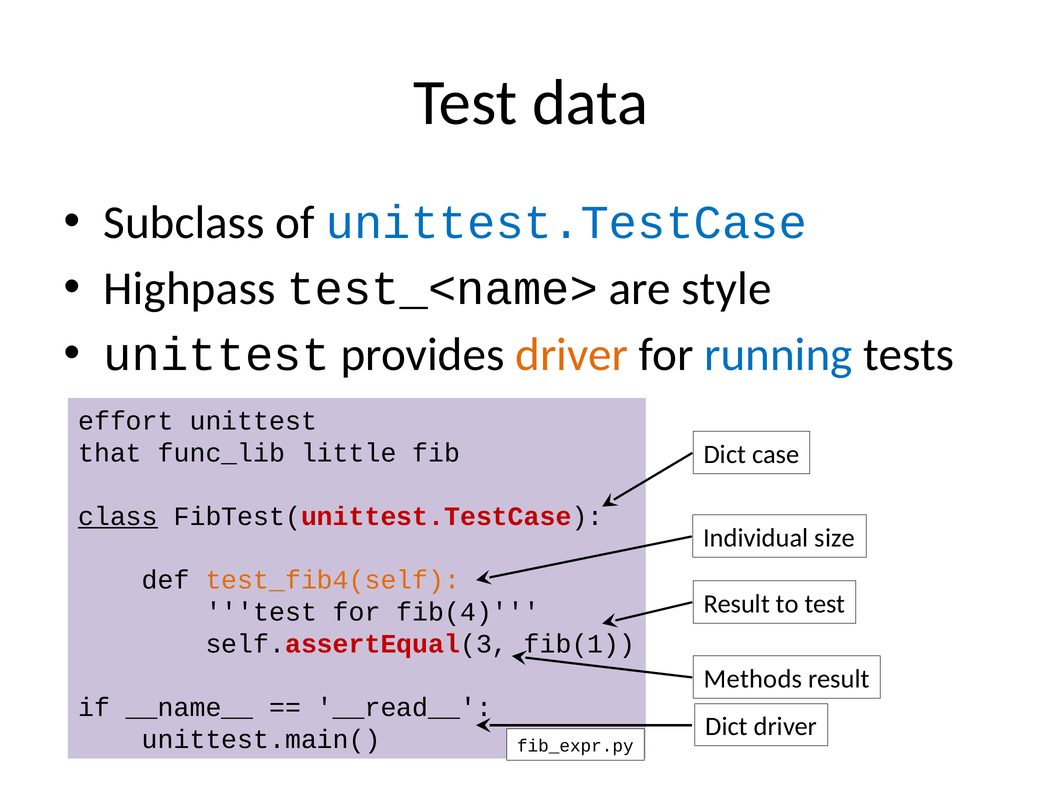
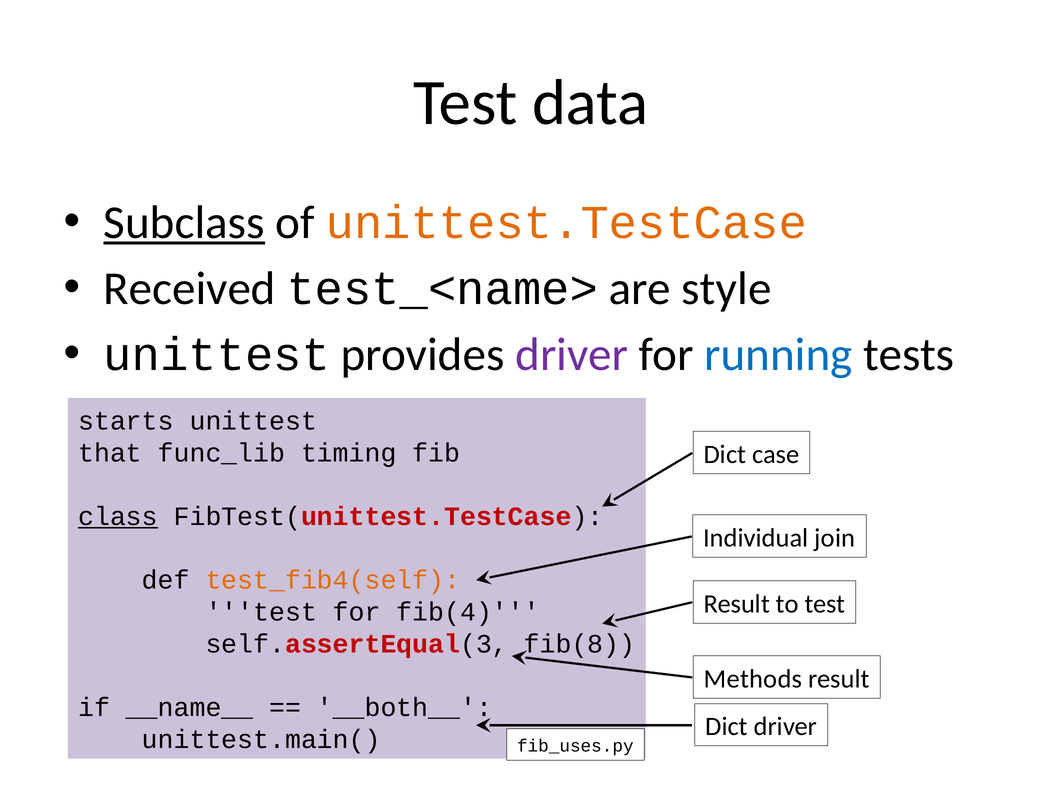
Subclass underline: none -> present (184, 223)
unittest.TestCase colour: blue -> orange (566, 223)
Highpass: Highpass -> Received (190, 289)
driver colour: orange -> purple (572, 355)
effort: effort -> starts (126, 421)
little: little -> timing (349, 453)
size: size -> join (835, 538)
fib(1: fib(1 -> fib(8 (580, 644)
__read__: __read__ -> __both__ (404, 707)
fib_expr.py: fib_expr.py -> fib_uses.py (575, 745)
